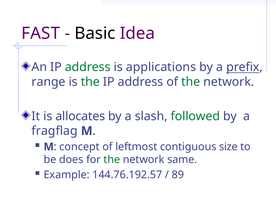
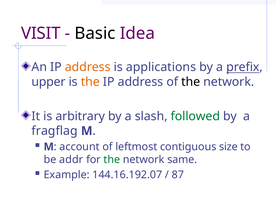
FAST: FAST -> VISIT (41, 33)
address colour: green -> orange (88, 67)
range: range -> upper (49, 82)
the colour: green -> orange (90, 82)
the colour: green -> black (191, 82)
allocates: allocates -> arbitrary (80, 116)
concept: concept -> account (80, 147)
does: does -> addr (71, 160)
144.76.192.57: 144.76.192.57 -> 144.16.192.07 (127, 175)
89: 89 -> 87 (178, 175)
